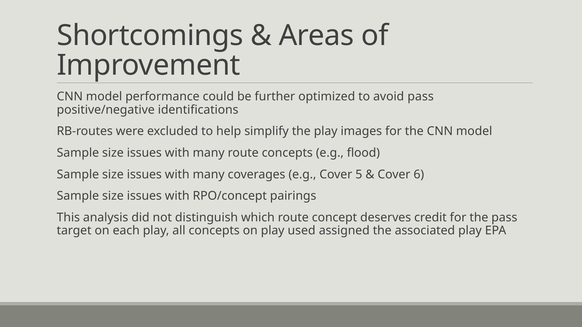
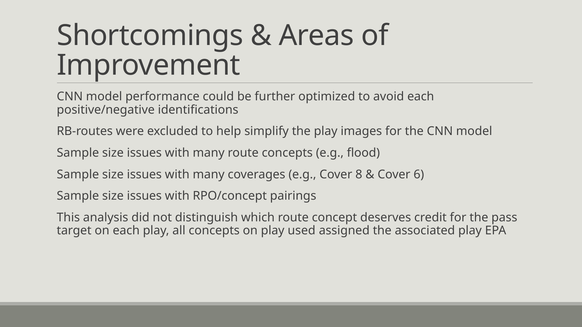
avoid pass: pass -> each (421, 97)
5: 5 -> 8 (359, 175)
